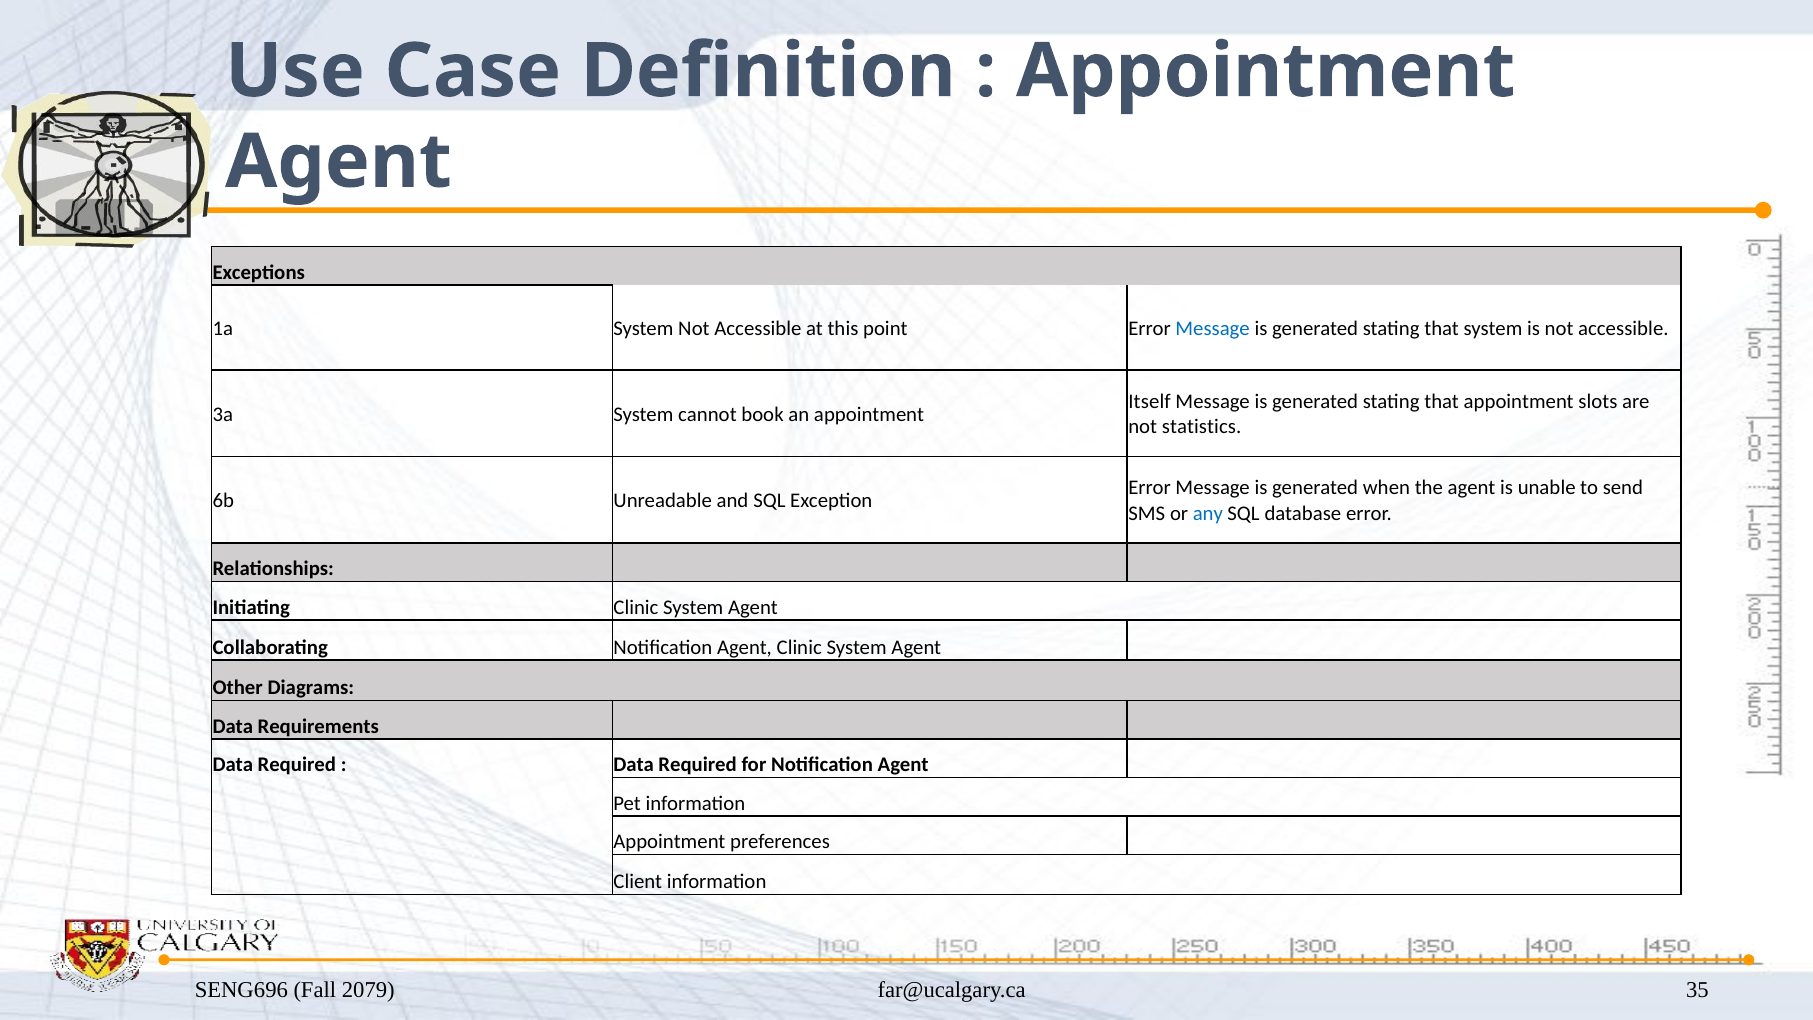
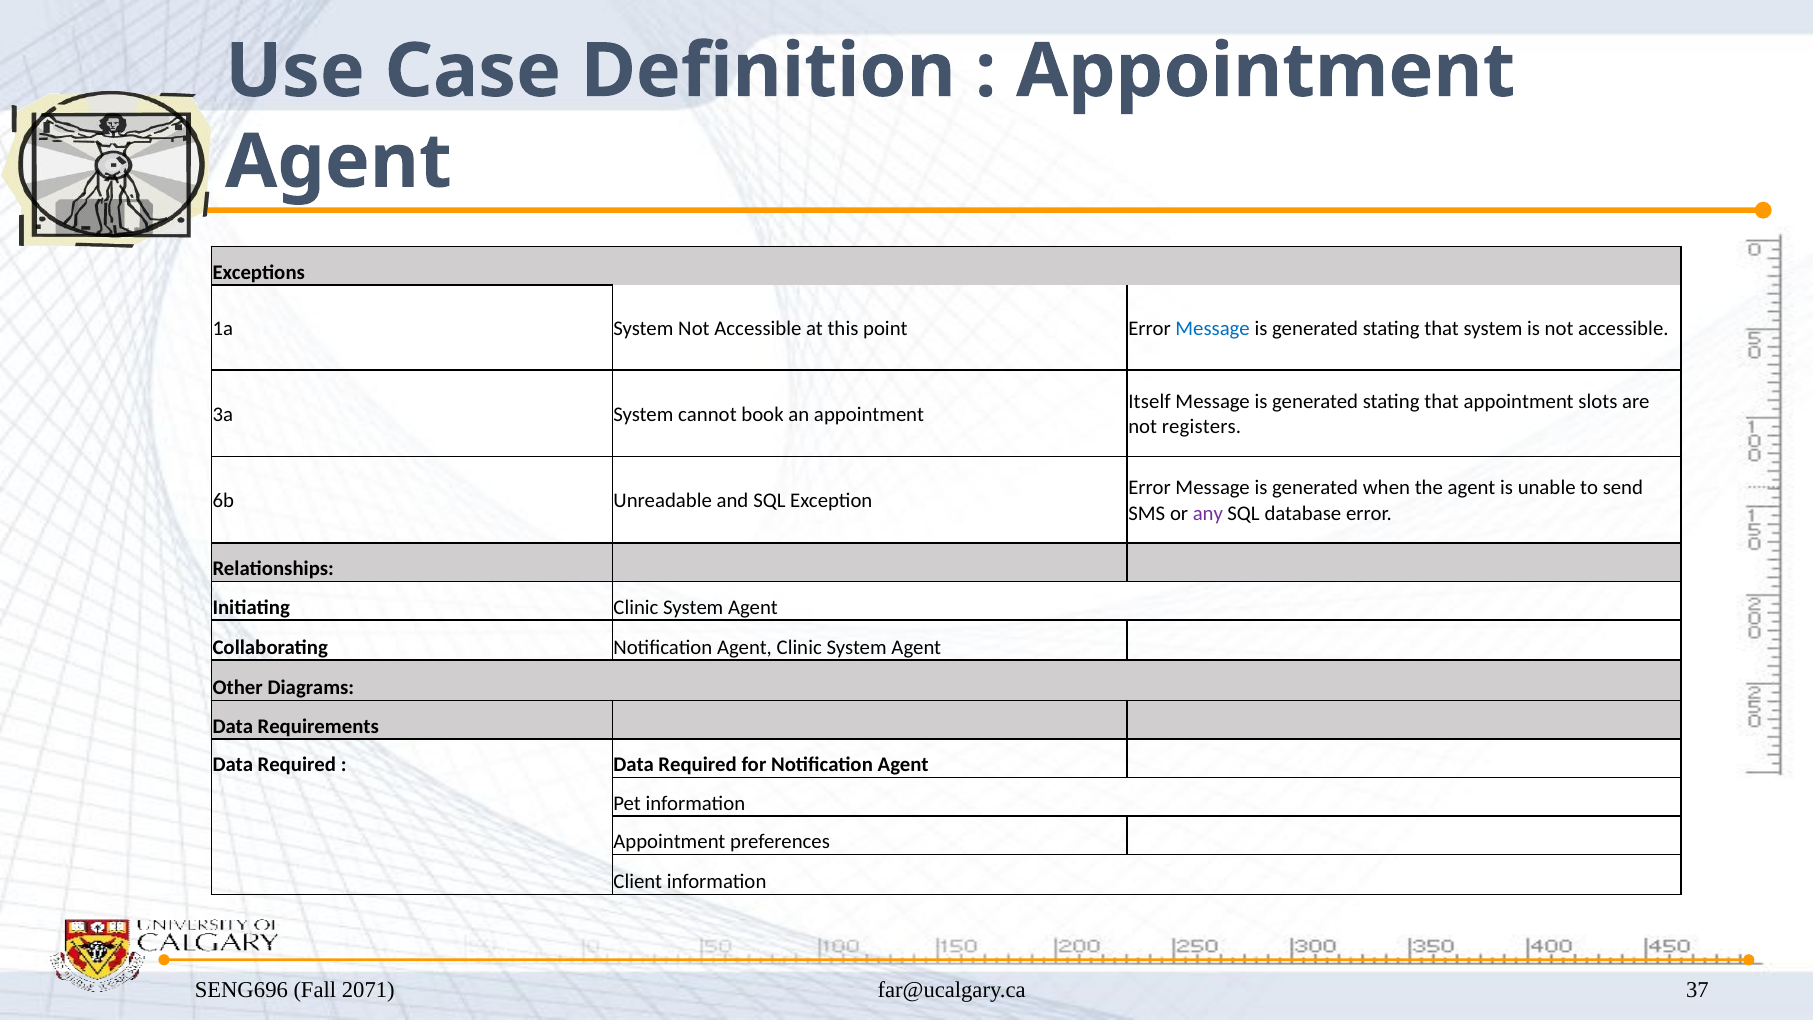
statistics: statistics -> registers (1202, 427)
any colour: blue -> purple (1208, 513)
2079: 2079 -> 2071 (368, 990)
35: 35 -> 37 (1697, 990)
